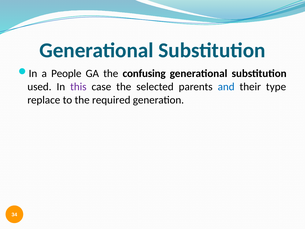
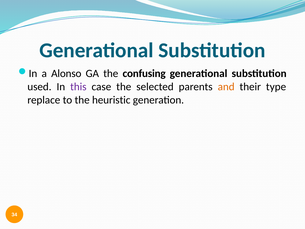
People: People -> Alonso (66, 73)
and colour: blue -> orange (226, 87)
required: required -> heuristic (111, 100)
